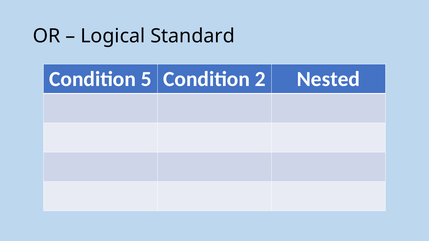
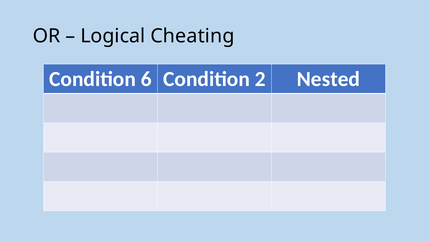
Standard: Standard -> Cheating (192, 36)
5: 5 -> 6 (146, 79)
